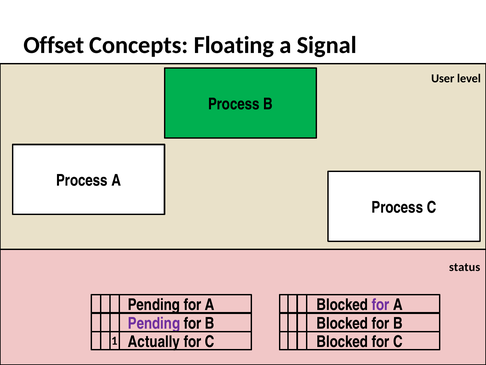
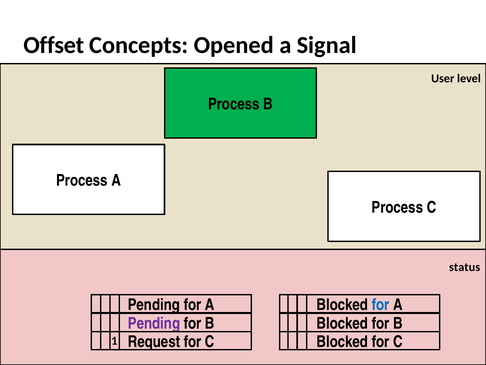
Floating: Floating -> Opened (234, 45)
for colour: purple -> blue (381, 304)
Actually: Actually -> Request (154, 341)
